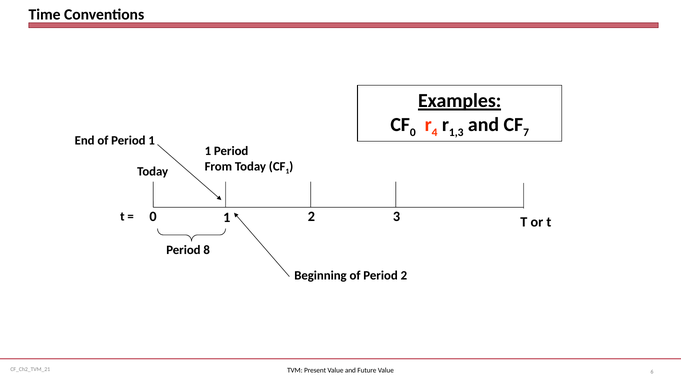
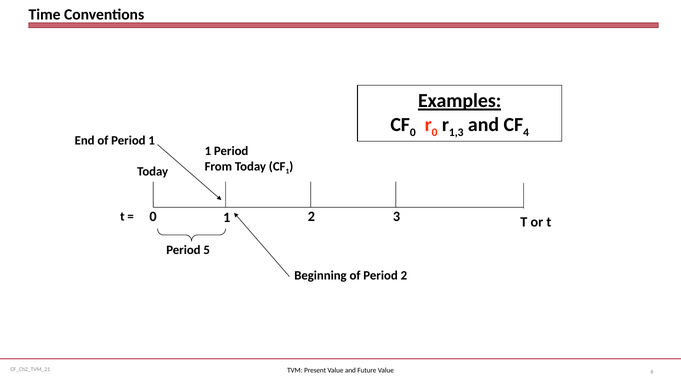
4: 4 -> 0 (435, 133)
7: 7 -> 4 (526, 133)
8: 8 -> 5 (207, 250)
